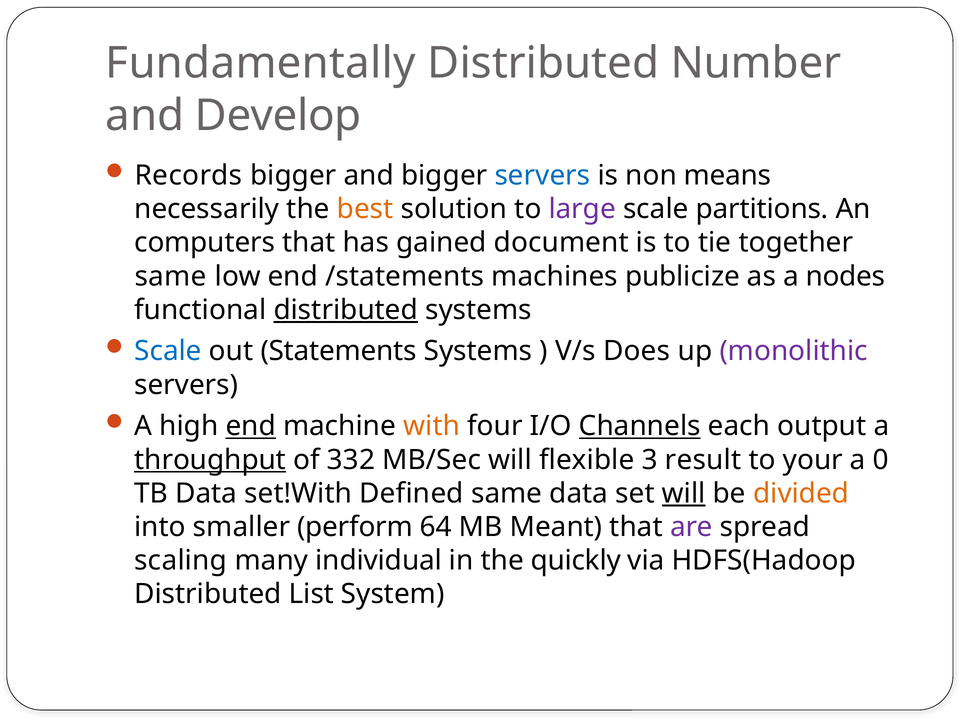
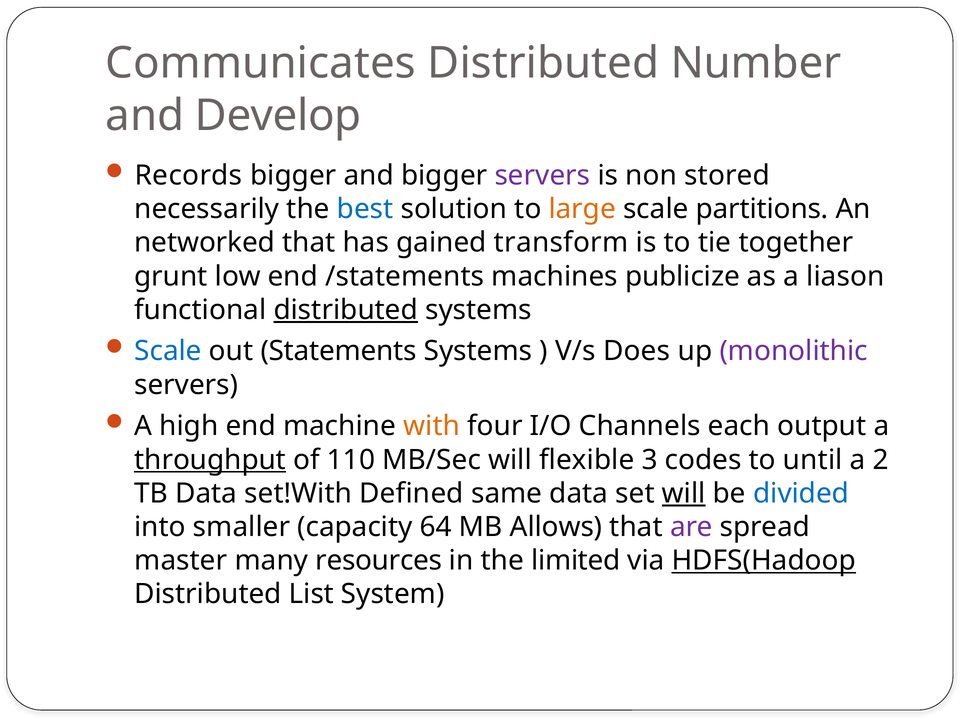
Fundamentally: Fundamentally -> Communicates (261, 63)
servers colour: blue -> purple (542, 176)
means: means -> stored (727, 176)
best colour: orange -> blue (365, 209)
large colour: purple -> orange (582, 209)
computers: computers -> networked (205, 243)
document: document -> transform (561, 243)
same: same -> grunt (171, 276)
nodes: nodes -> liason (845, 276)
end underline: present -> none (251, 426)
Channels underline: present -> none (640, 426)
332: 332 -> 110 (351, 460)
result: result -> codes (703, 460)
your: your -> until (813, 460)
0: 0 -> 2 (881, 460)
divided colour: orange -> blue (801, 493)
perform: perform -> capacity (355, 527)
Meant: Meant -> Allows (556, 527)
scaling: scaling -> master (181, 561)
individual: individual -> resources (379, 561)
quickly: quickly -> limited (576, 561)
HDFS(Hadoop underline: none -> present (764, 561)
